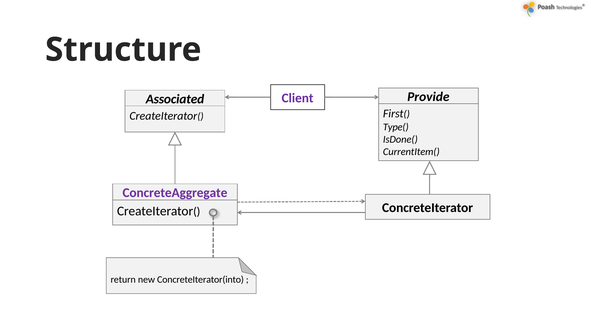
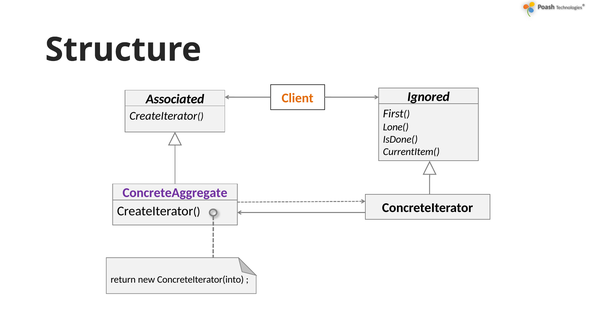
Provide: Provide -> Ignored (428, 97)
Client colour: purple -> orange (298, 98)
Type(: Type( -> Lone( (396, 127)
